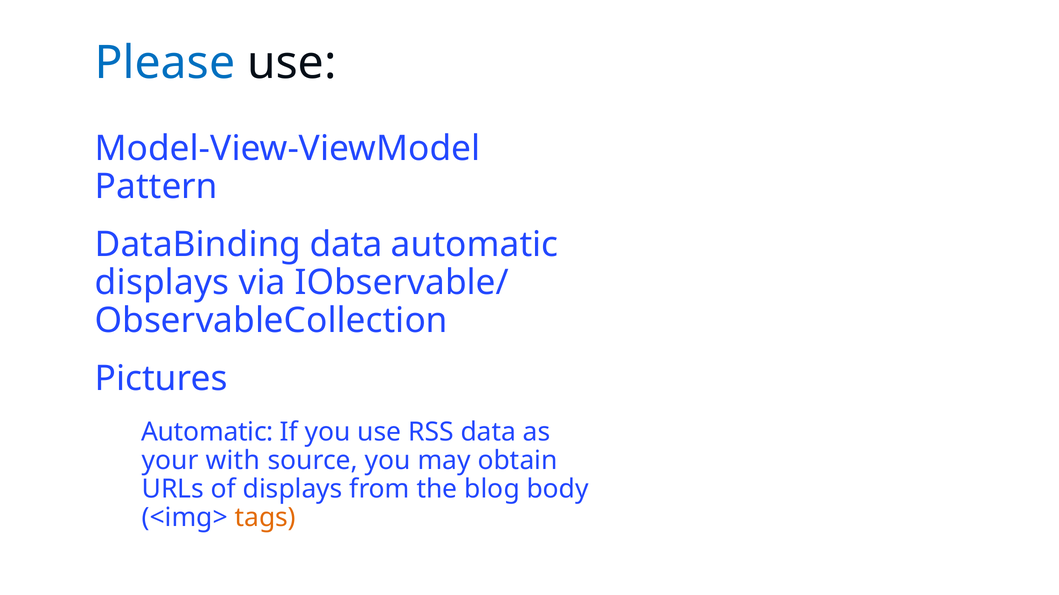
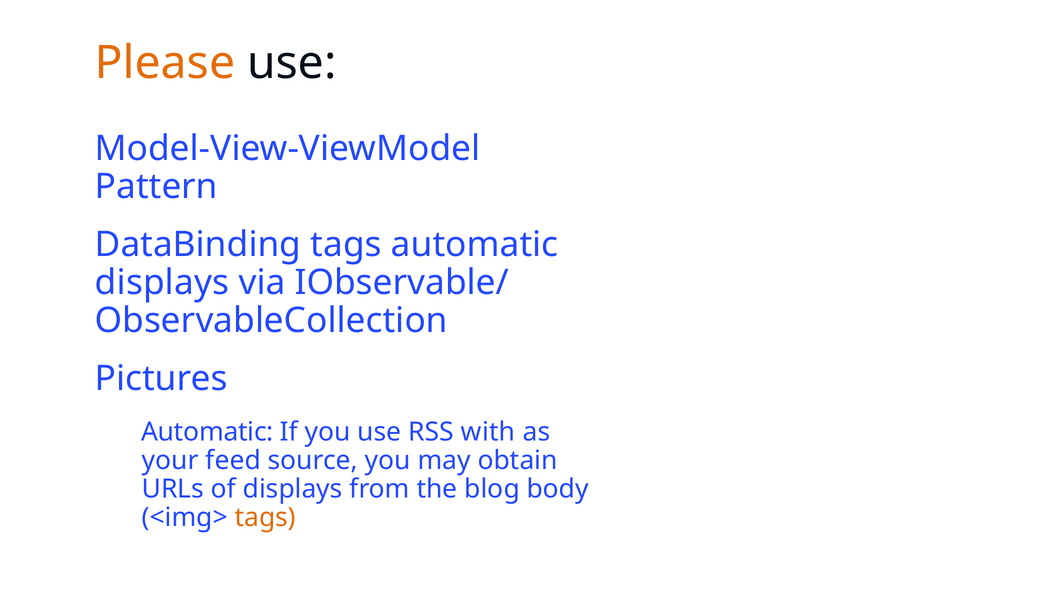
Please colour: blue -> orange (165, 63)
DataBinding data: data -> tags (346, 245)
RSS data: data -> with (488, 432)
with: with -> feed (233, 461)
